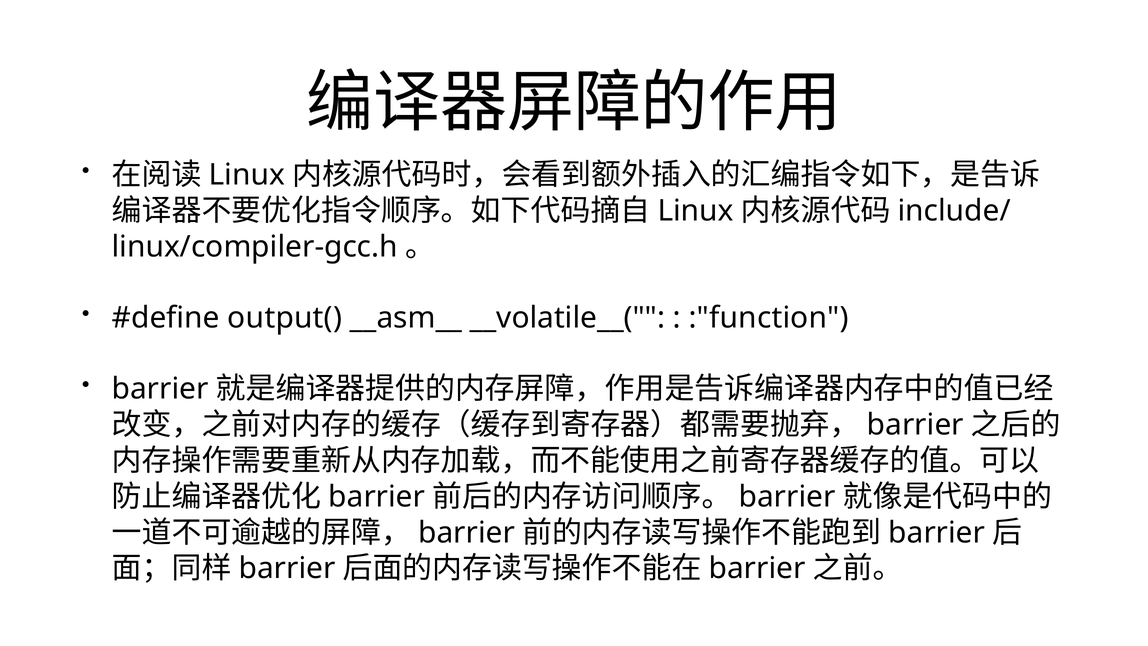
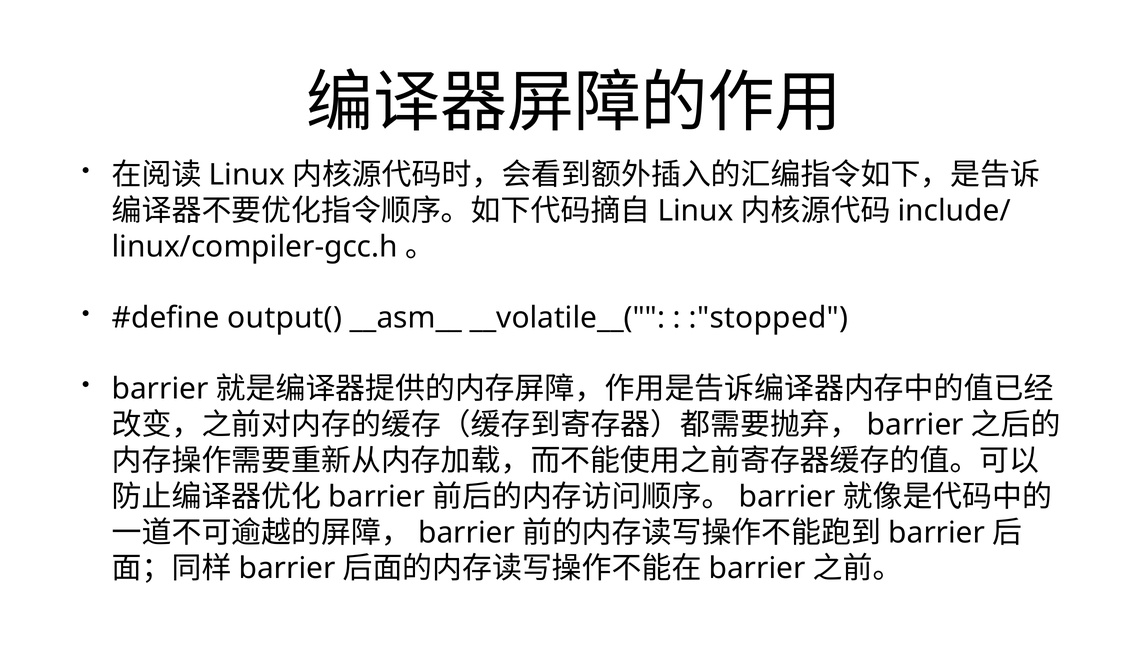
:"function: :"function -> :"stopped (769, 318)
